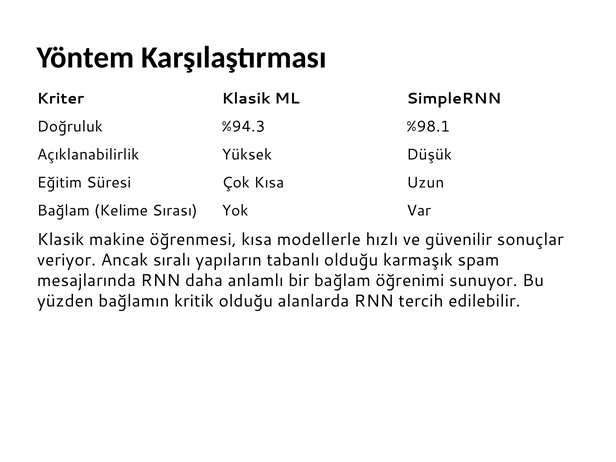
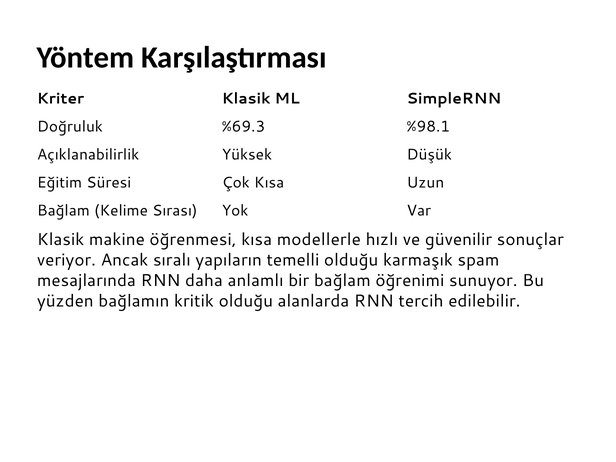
%94.3: %94.3 -> %69.3 (244, 127)
tabanlı: tabanlı -> temelli (293, 260)
